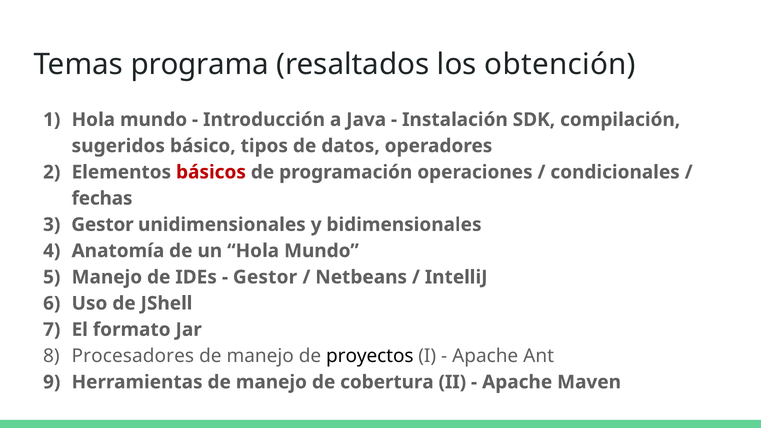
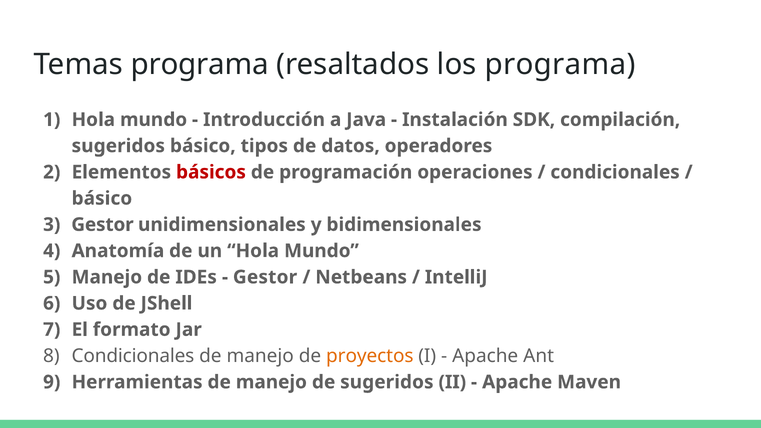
los obtención: obtención -> programa (560, 64)
fechas: fechas -> básico (102, 198)
Procesadores: Procesadores -> Condicionales (133, 356)
proyectos colour: black -> orange (370, 356)
de cobertura: cobertura -> sugeridos (387, 382)
